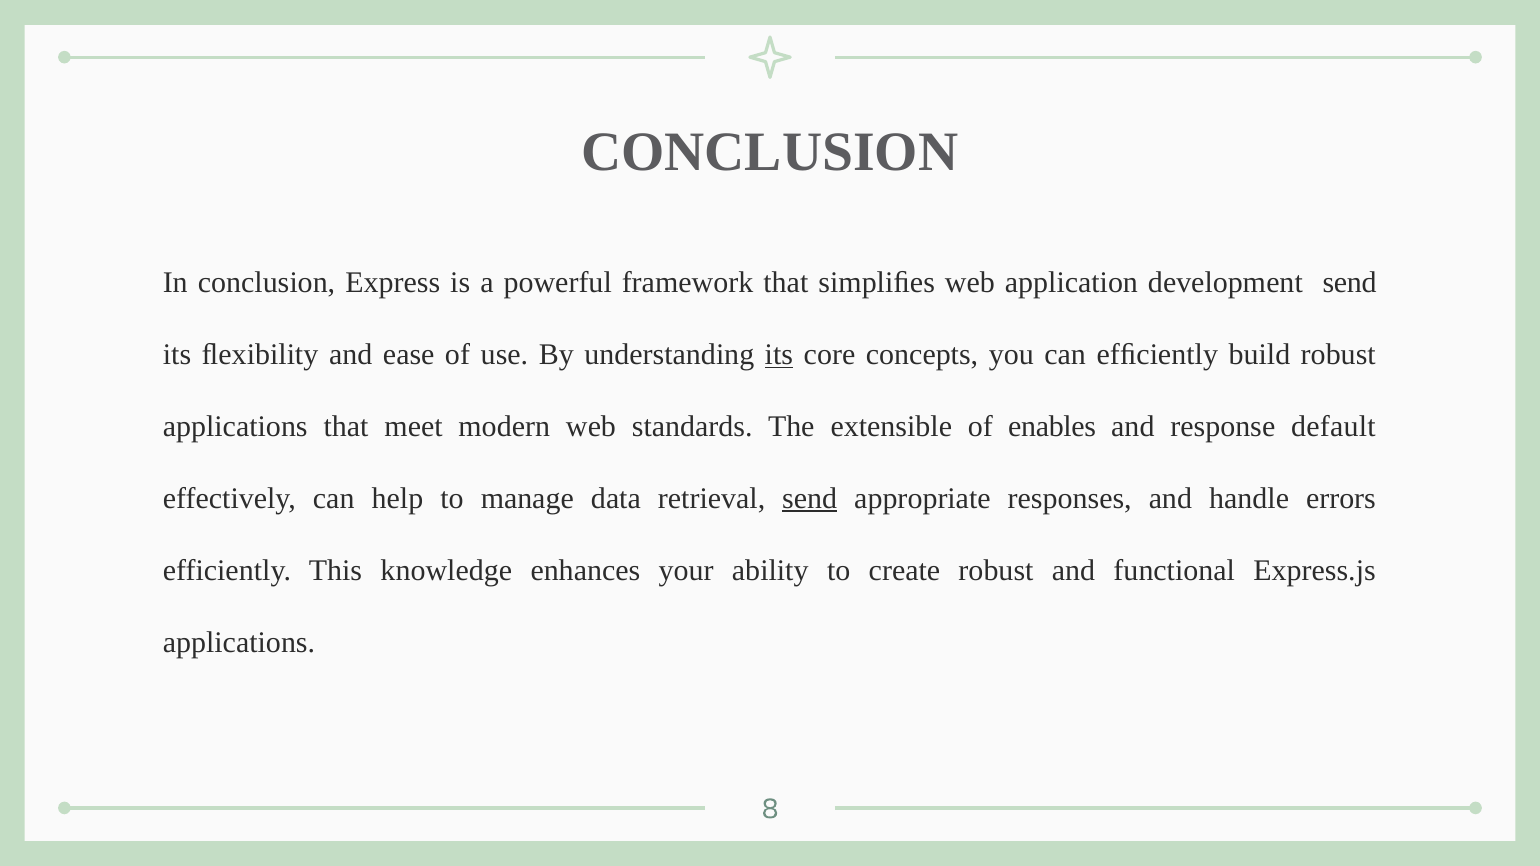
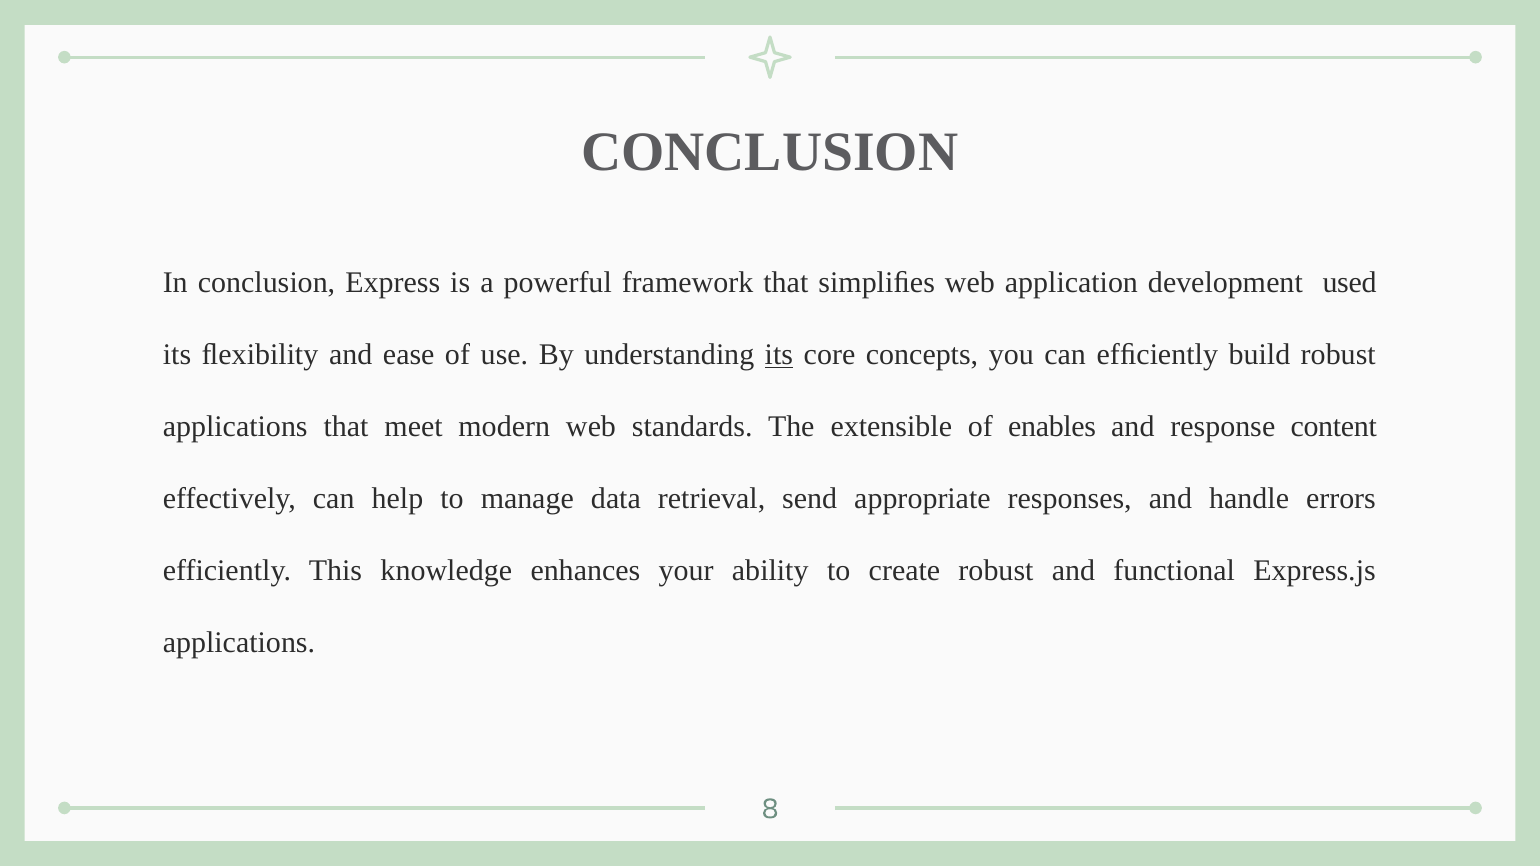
development send: send -> used (1350, 283)
default: default -> content (1334, 427)
send underline: present -> none (810, 499)
